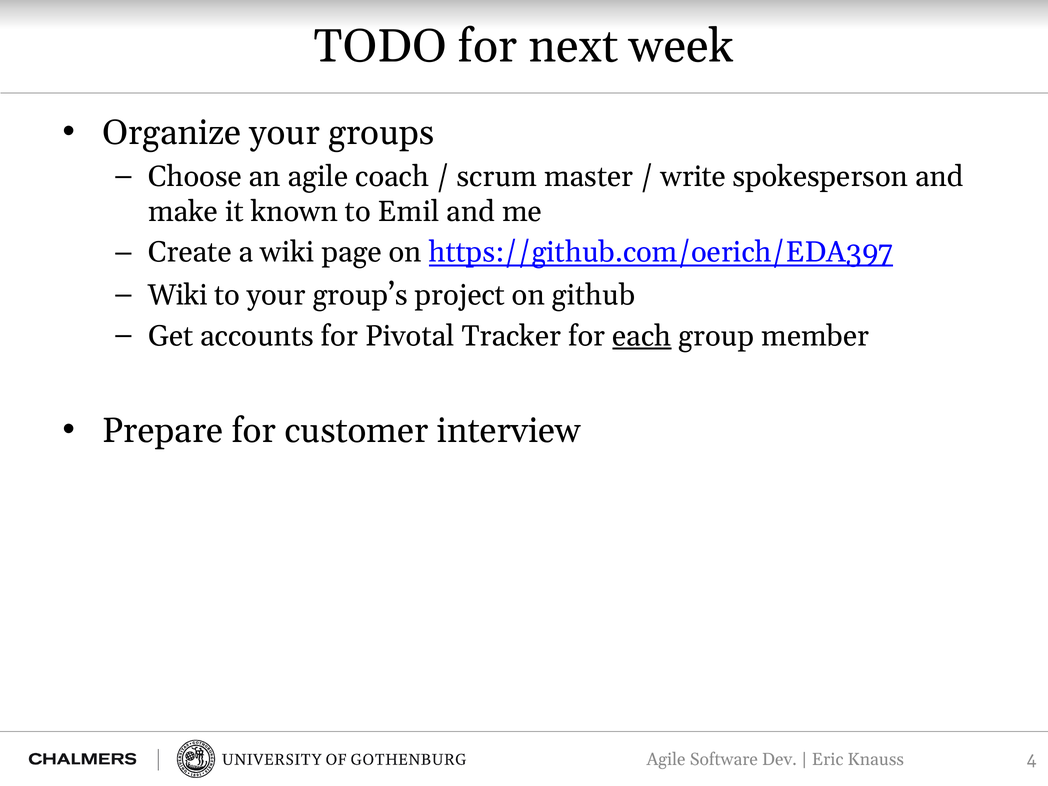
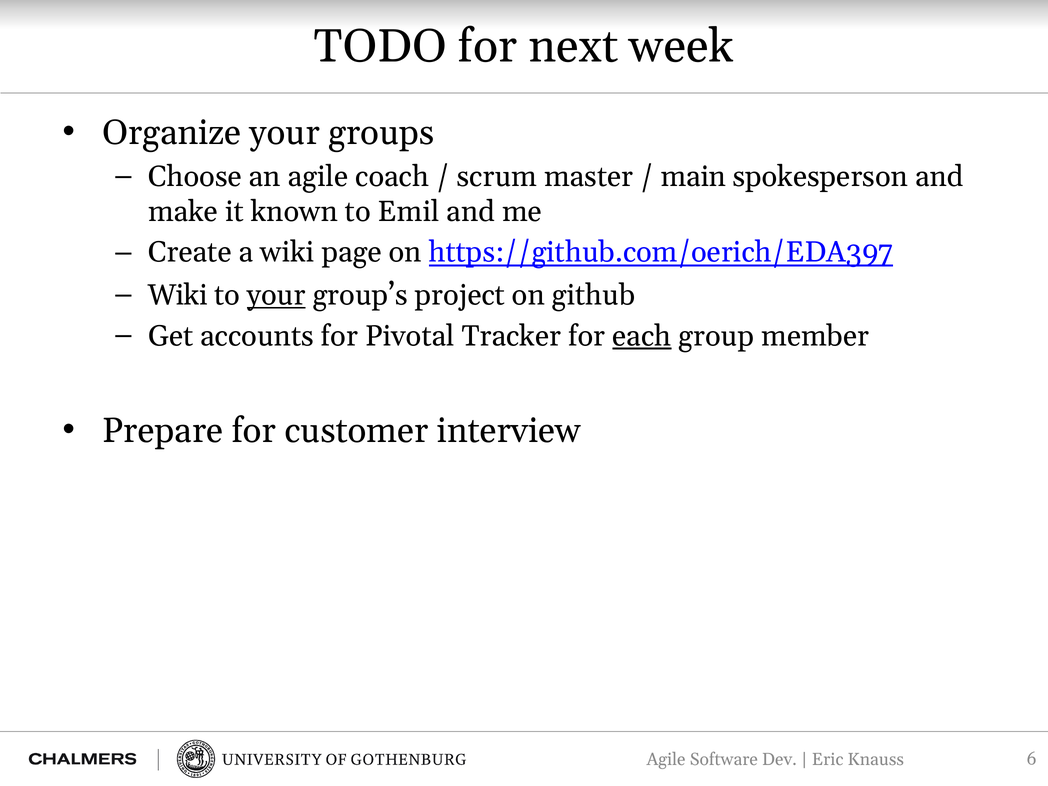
write: write -> main (693, 177)
your underline: none -> present (276, 295)
4: 4 -> 6 (1032, 759)
